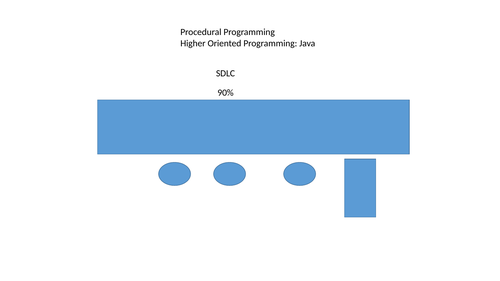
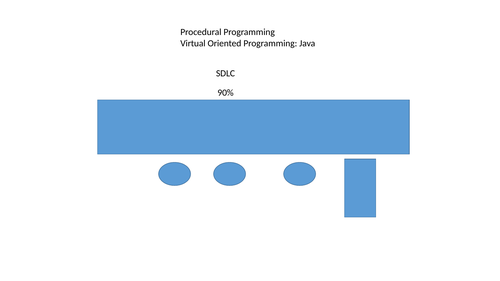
Higher: Higher -> Virtual (193, 44)
